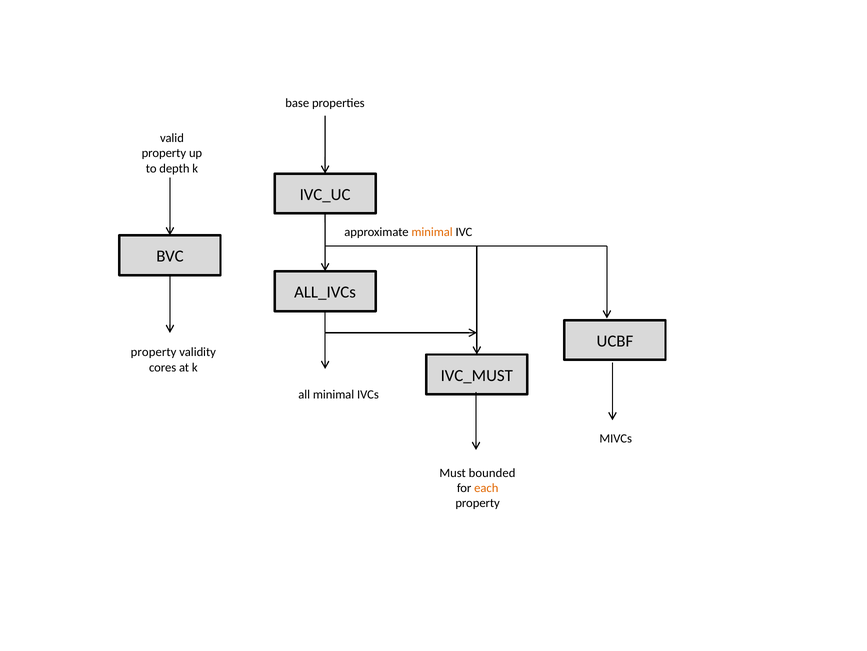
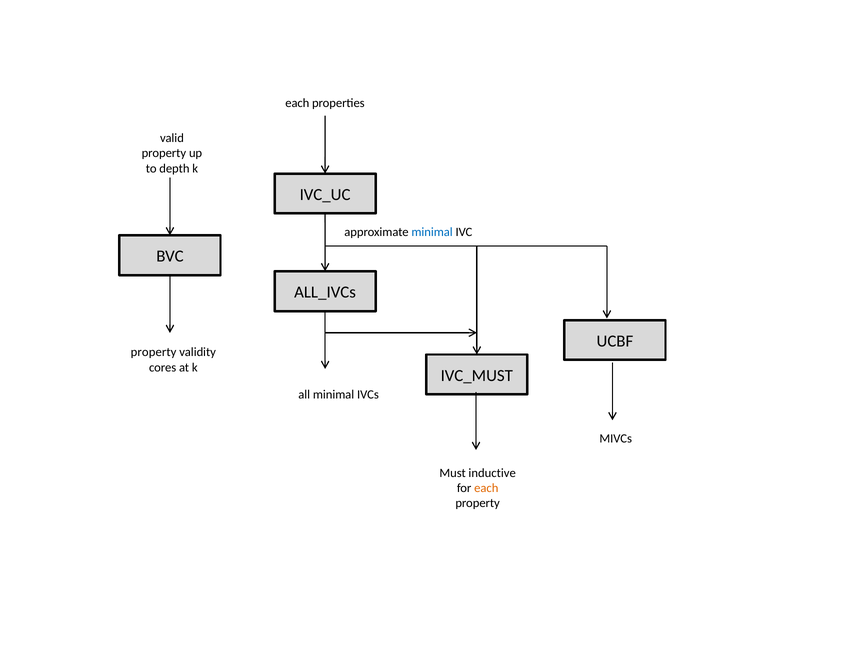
base: base -> each (297, 103)
minimal colour: orange -> blue (432, 232)
bounded: bounded -> inductive (492, 472)
